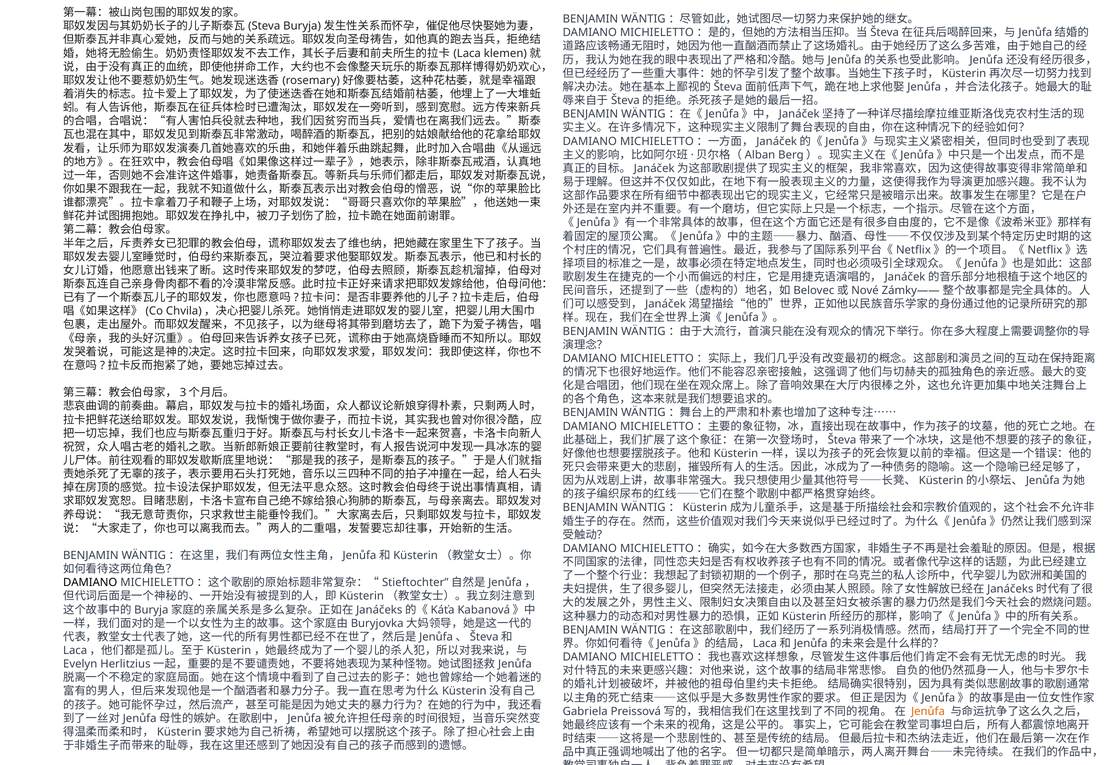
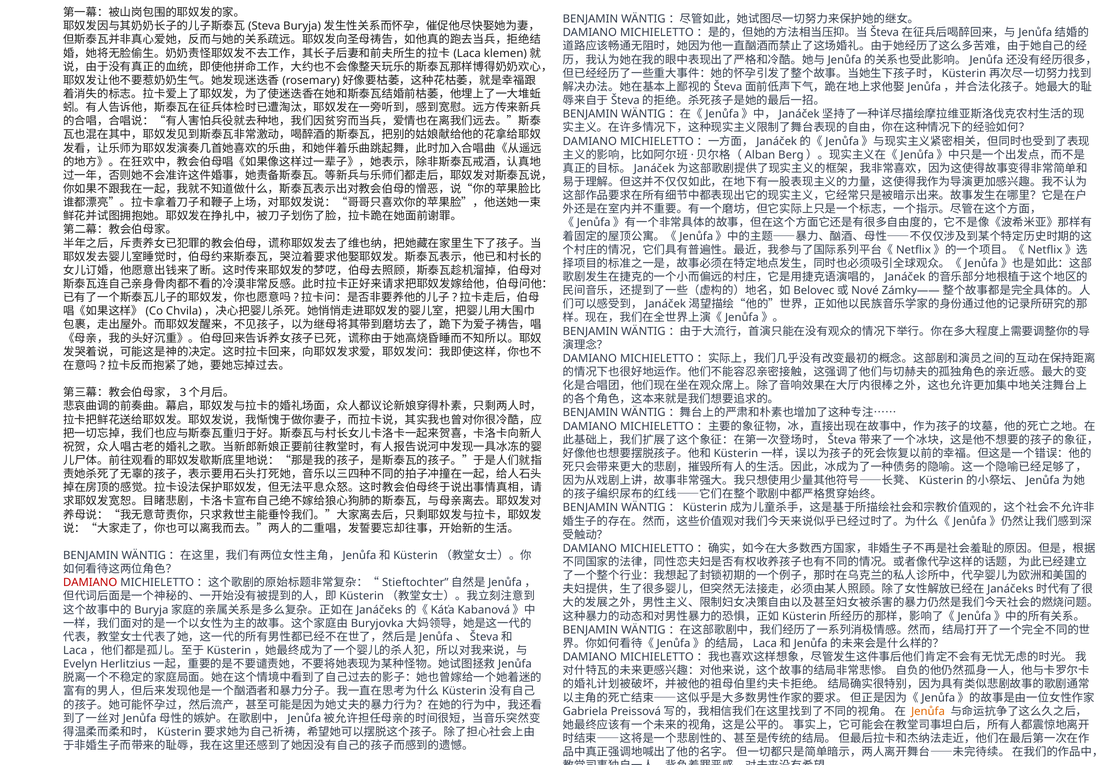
DAMIANO colour: black -> red (90, 583)
